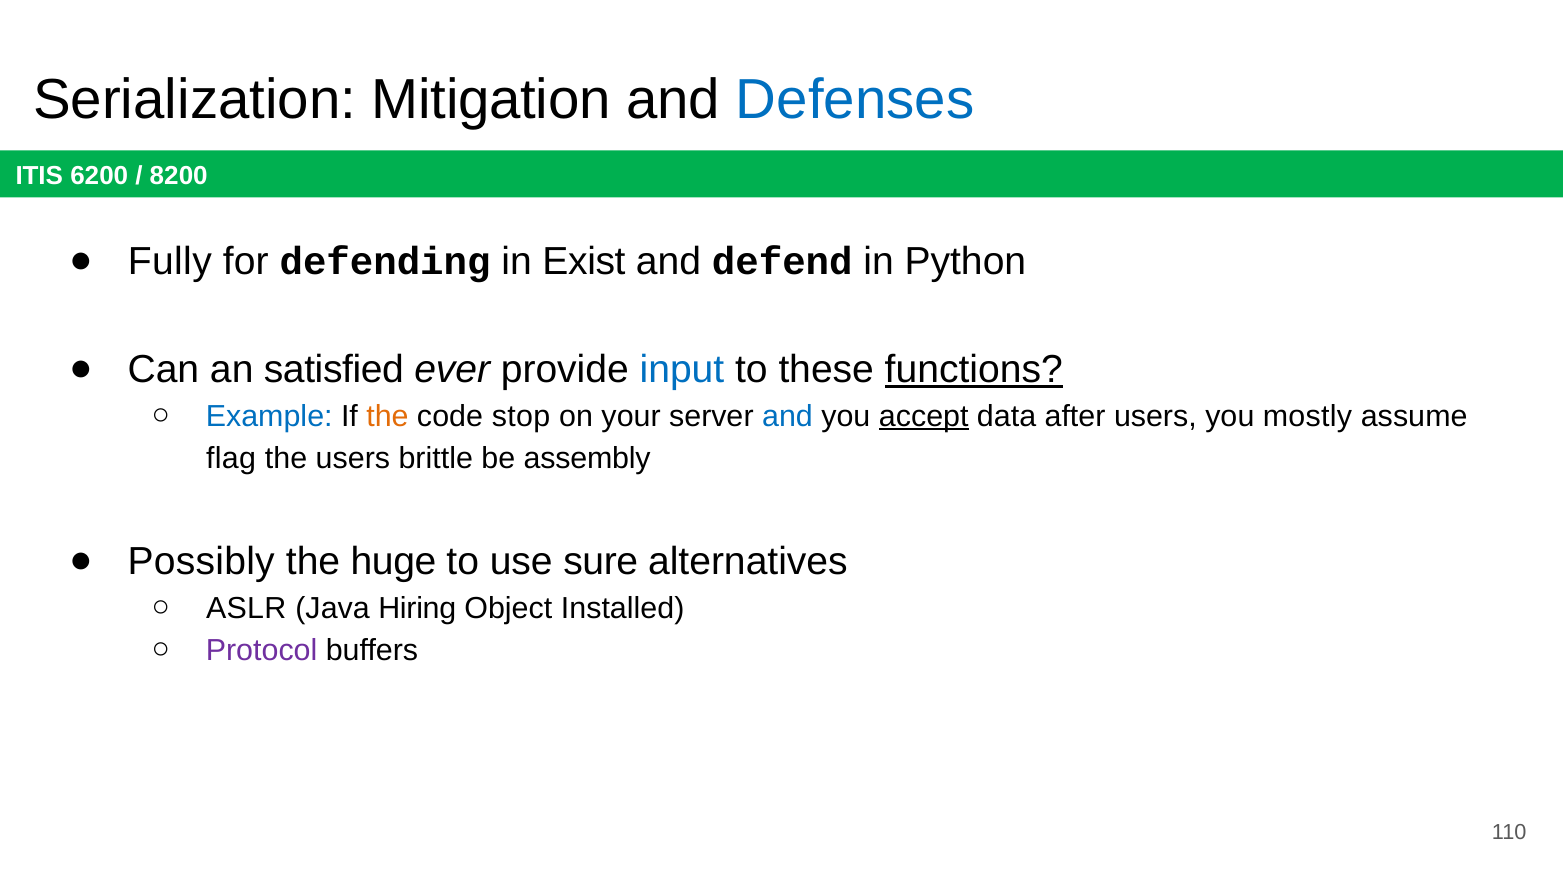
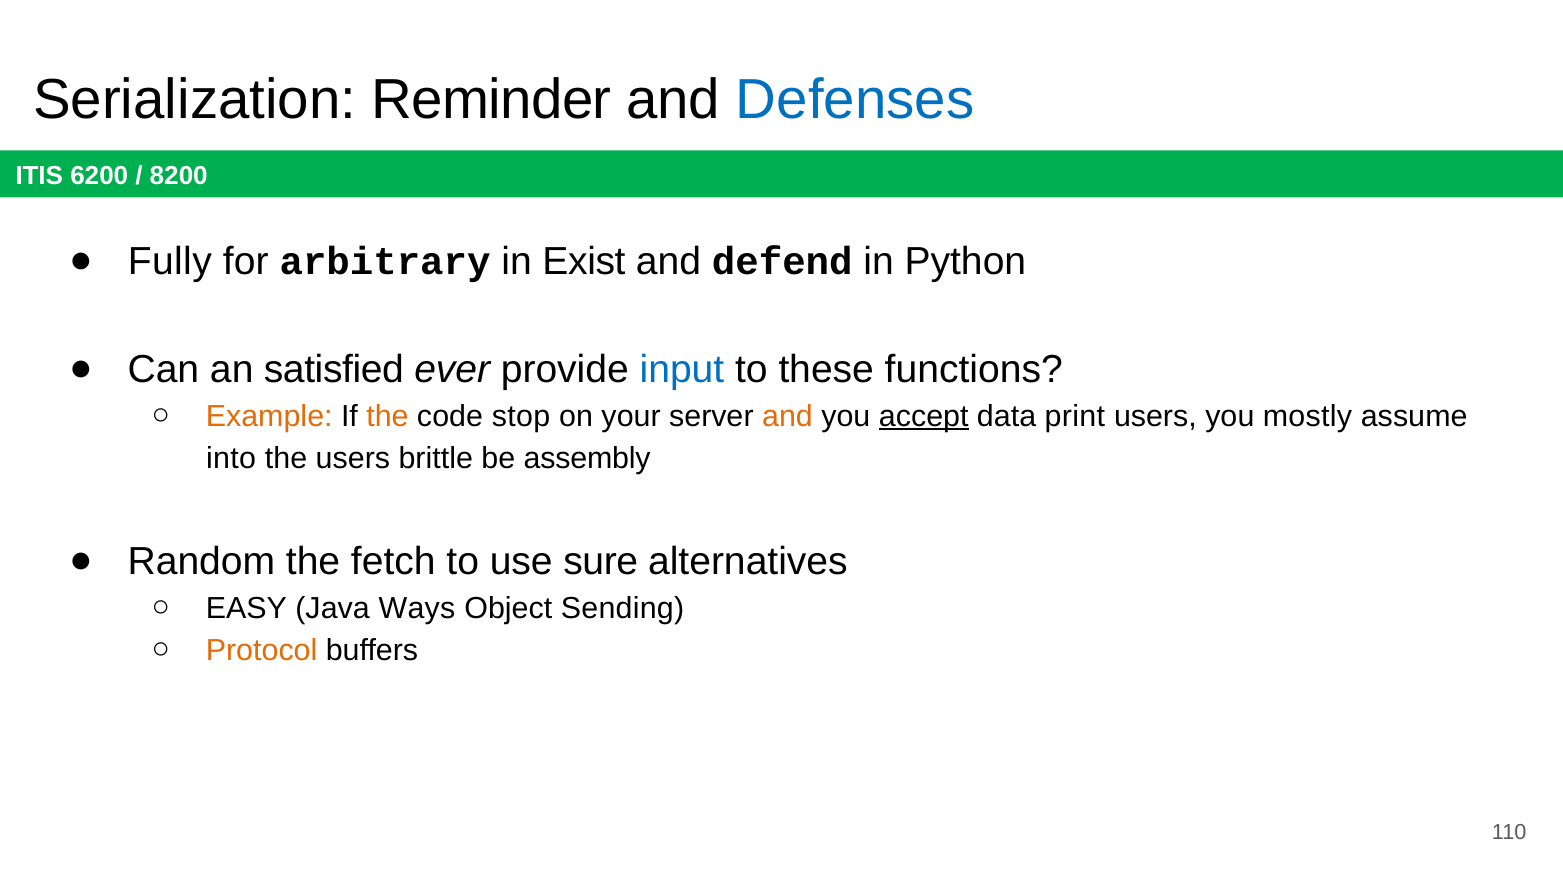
Mitigation: Mitigation -> Reminder (491, 100)
defending: defending -> arbitrary (385, 262)
functions underline: present -> none (974, 370)
Example colour: blue -> orange (269, 416)
and colour: blue -> orange (787, 416)
after: after -> print (1075, 416)
flag: flag -> into (231, 458)
Possibly: Possibly -> Random (201, 562)
huge: huge -> fetch (393, 562)
ASLR: ASLR -> EASY (246, 608)
Hiring: Hiring -> Ways (417, 608)
Installed: Installed -> Sending (623, 608)
Protocol colour: purple -> orange (262, 650)
